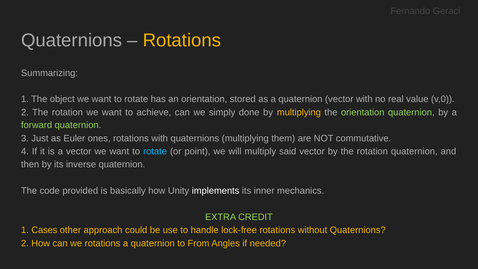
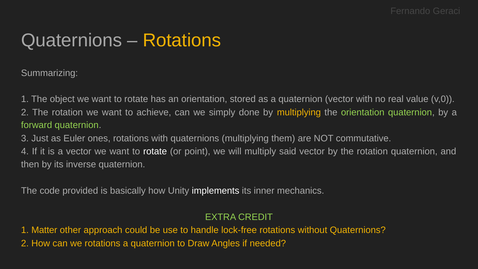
rotate colour: light blue -> white (155, 151)
Cases: Cases -> Matter (44, 230)
From: From -> Draw (198, 243)
